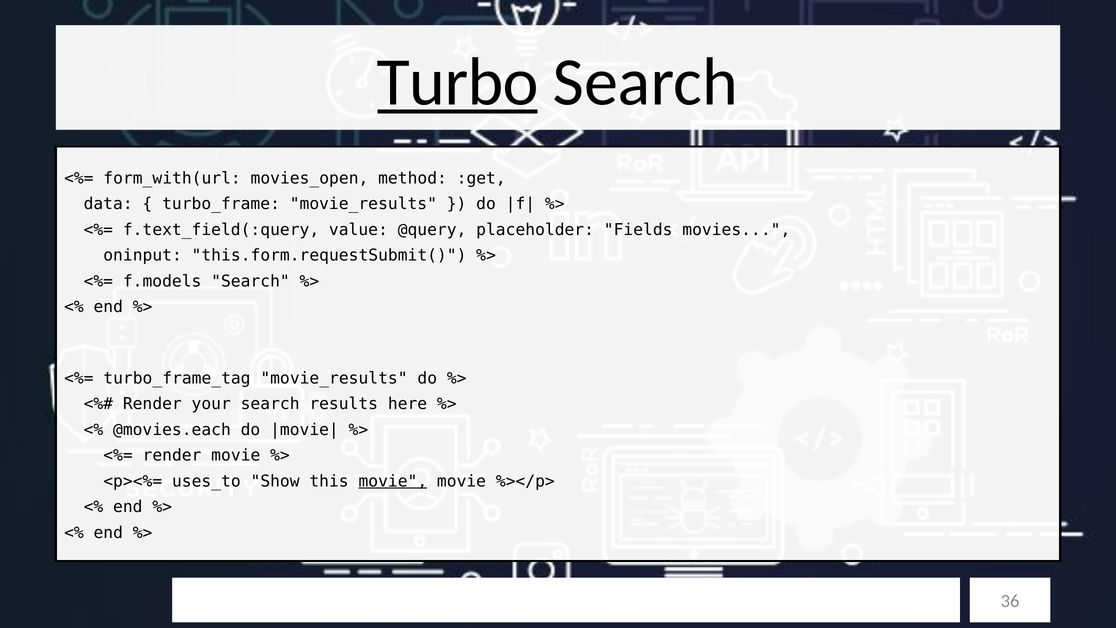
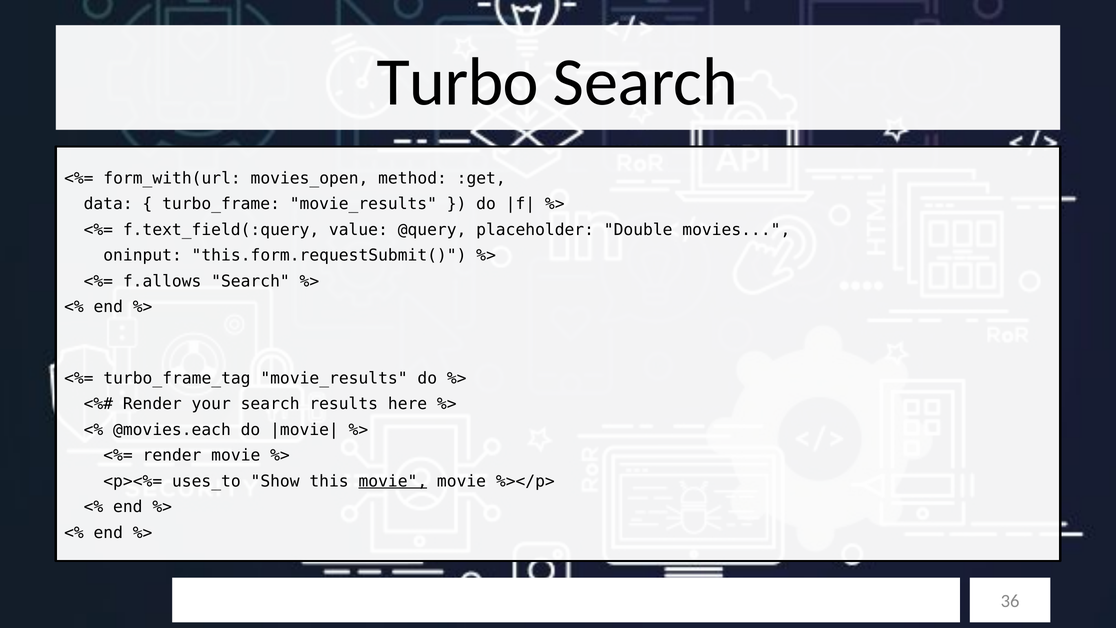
Turbo underline: present -> none (458, 82)
Fields: Fields -> Double (638, 230)
f.models: f.models -> f.allows (162, 281)
